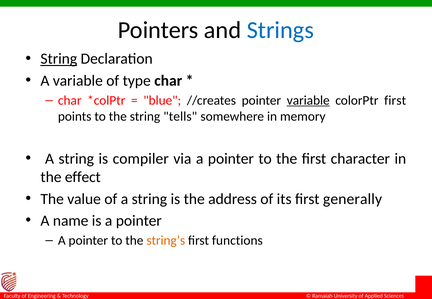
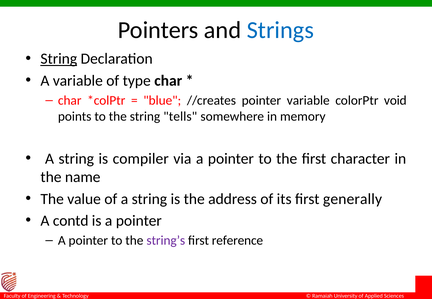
variable underline: present -> none (308, 100)
colorPtr first: first -> void (395, 100)
effect: effect -> name (83, 177)
name: name -> contd (71, 221)
string’s colour: orange -> purple (166, 240)
functions: functions -> reference (237, 240)
